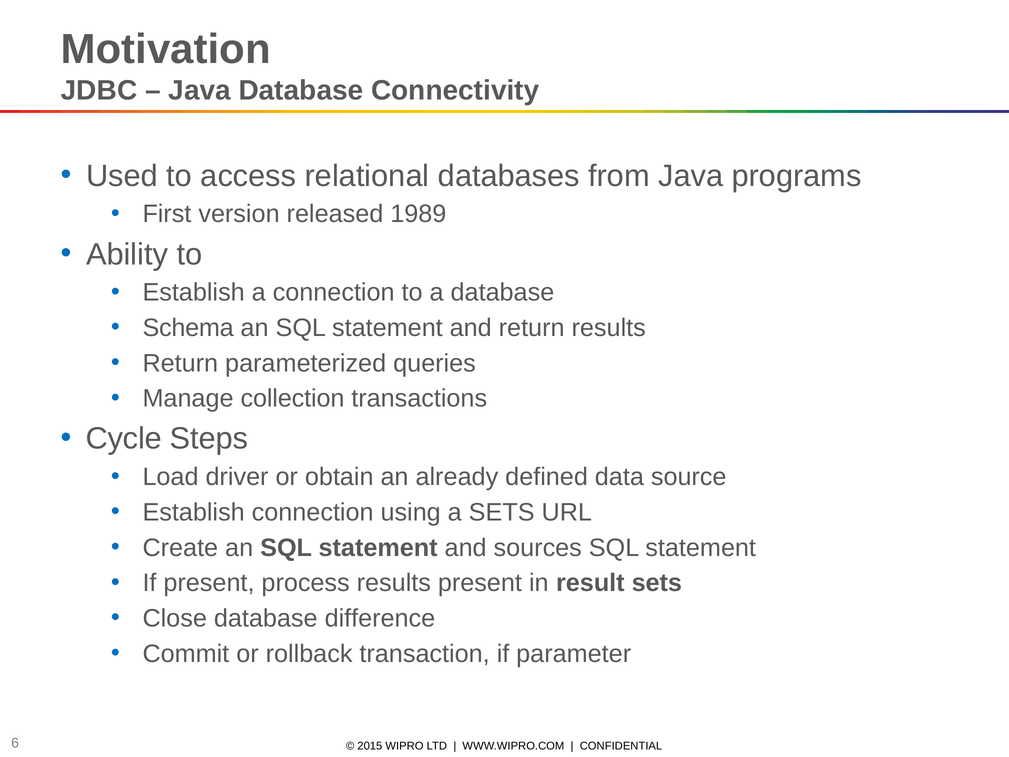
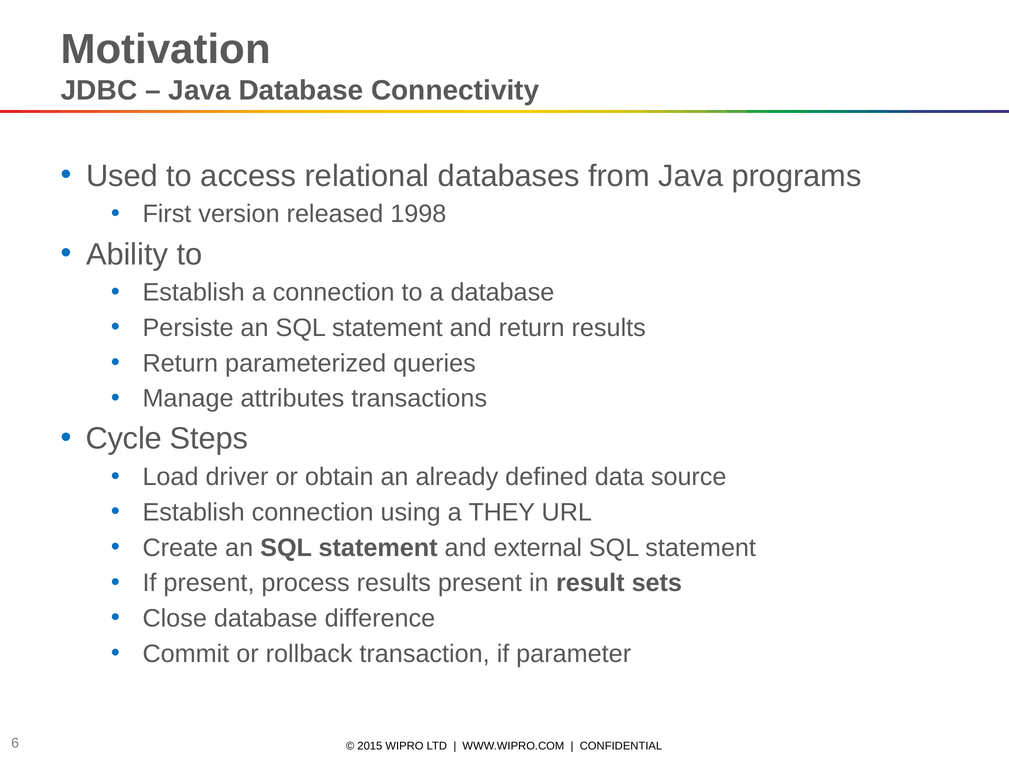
1989: 1989 -> 1998 (418, 214)
Schema: Schema -> Persiste (188, 328)
collection: collection -> attributes (292, 398)
a SETS: SETS -> THEY (502, 512)
sources: sources -> external (538, 548)
